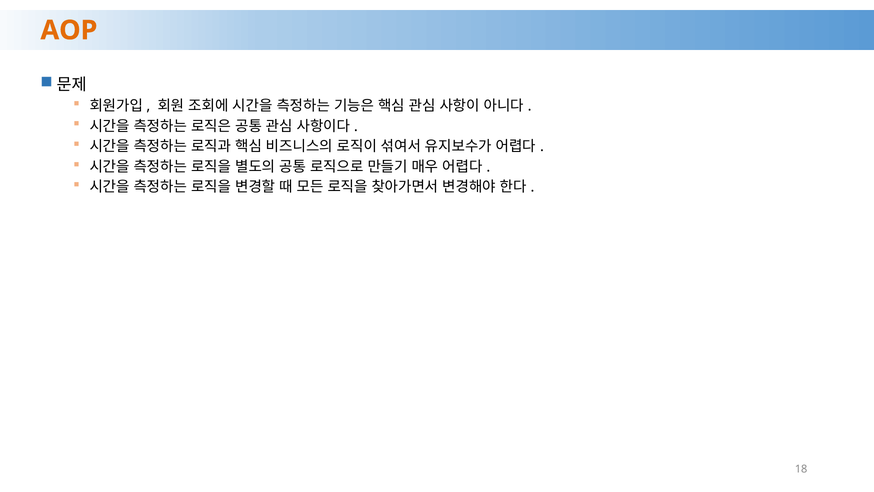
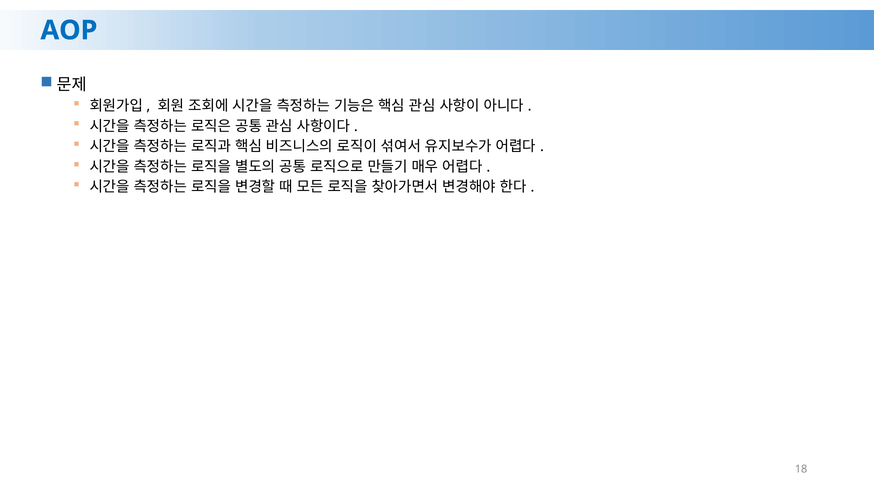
AOP colour: orange -> blue (69, 30)
